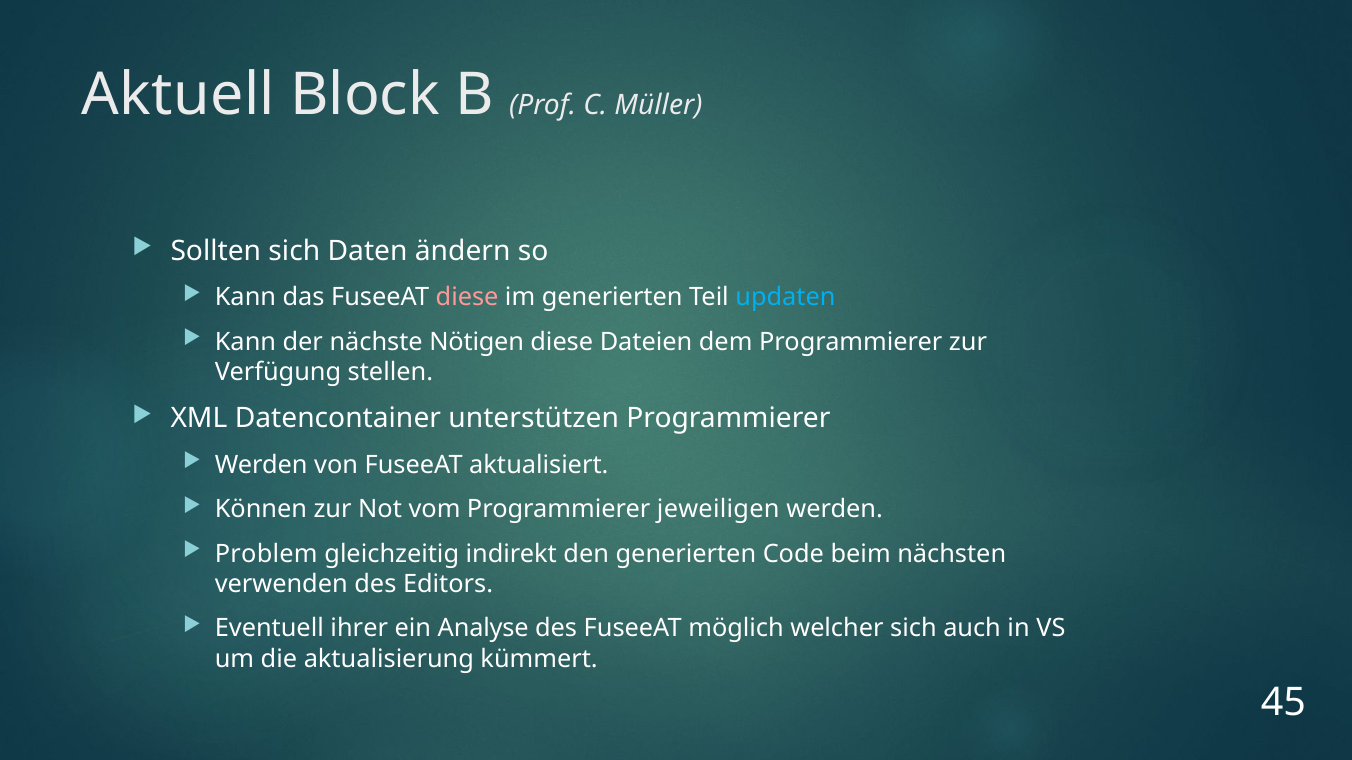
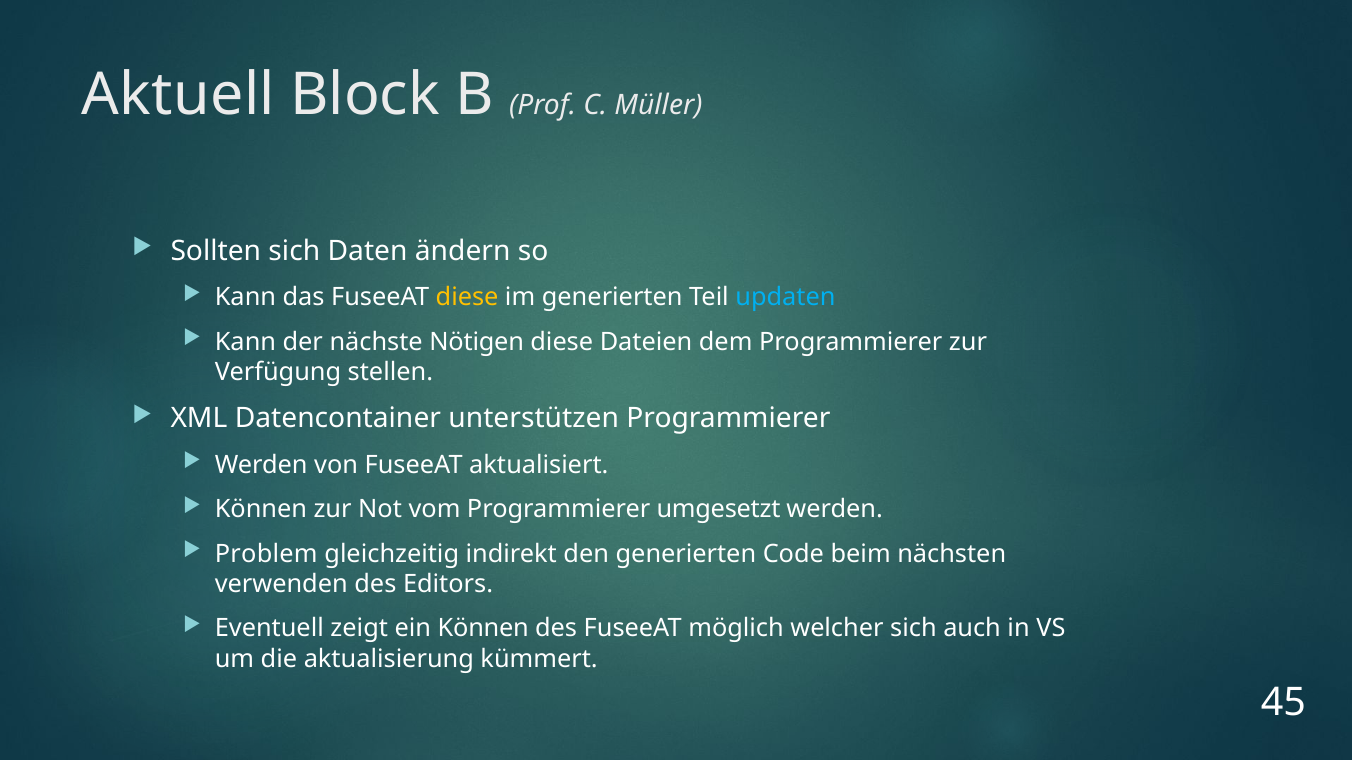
diese colour: pink -> yellow (467, 298)
jeweiligen: jeweiligen -> umgesetzt (718, 509)
ihrer: ihrer -> zeigt (359, 629)
ein Analyse: Analyse -> Können (483, 629)
